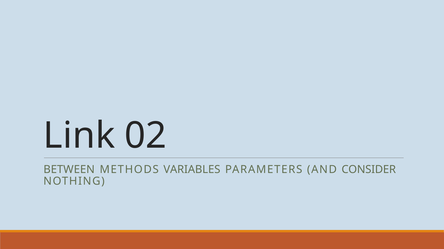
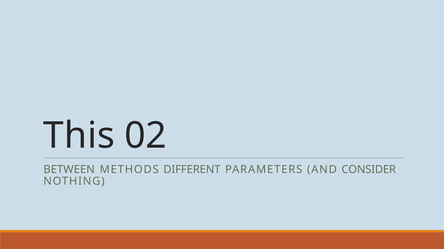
Link: Link -> This (79, 136)
VARIABLES: VARIABLES -> DIFFERENT (192, 170)
